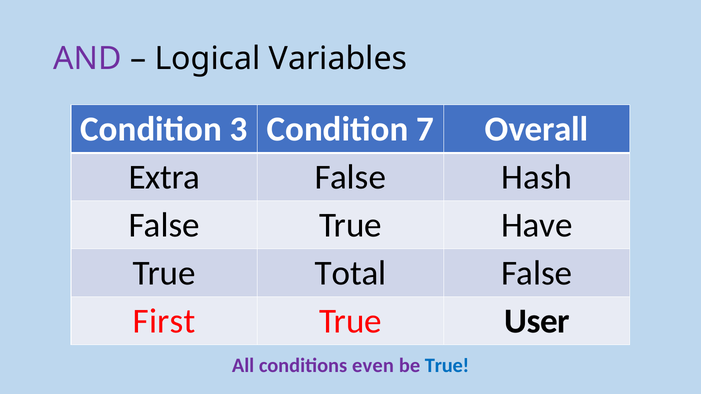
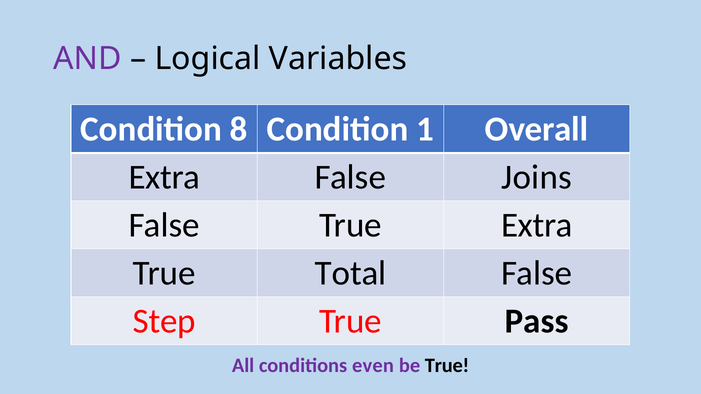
3: 3 -> 8 (239, 129)
7: 7 -> 1 (425, 129)
Hash: Hash -> Joins (537, 177)
True Have: Have -> Extra (537, 225)
First: First -> Step (164, 322)
User: User -> Pass (537, 322)
True colour: blue -> black (447, 366)
